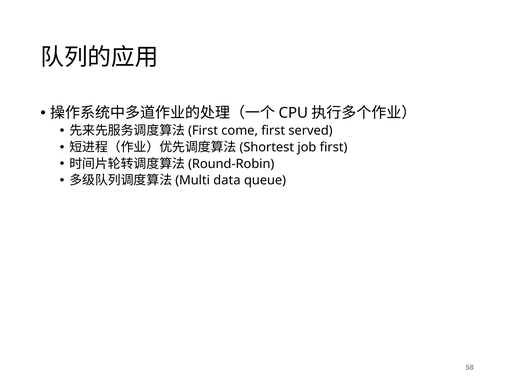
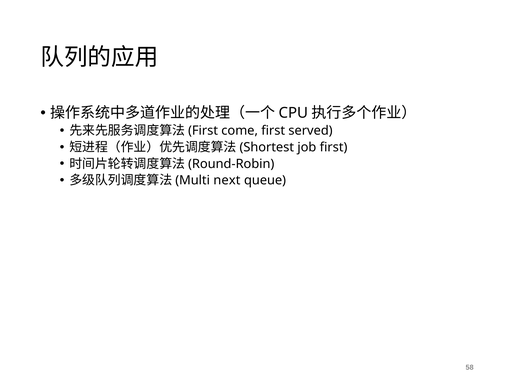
data: data -> next (227, 181)
